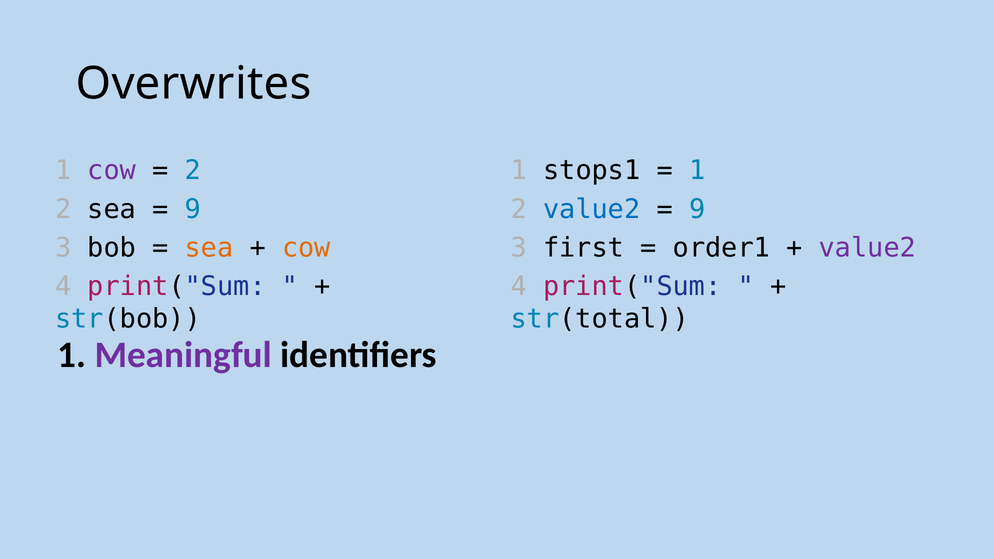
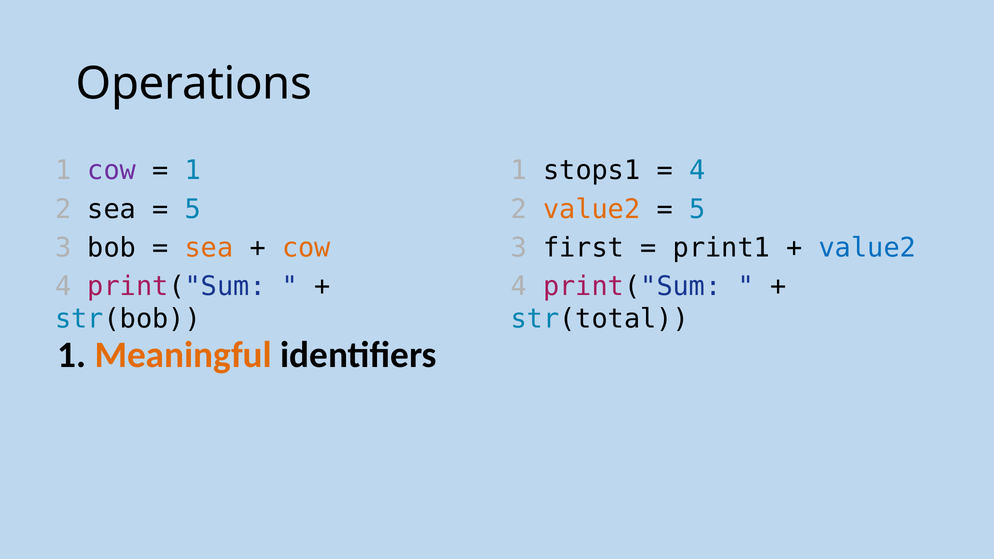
Overwrites: Overwrites -> Operations (194, 83)
2: 2 -> 1 (193, 171)
1: 1 -> 4 (697, 171)
9: 9 -> 5 (193, 209)
value2 colour: blue -> orange (592, 209)
9: 9 -> 5 (697, 209)
order1: order1 -> print1 (721, 248)
value2 colour: purple -> blue (867, 248)
Meaningful colour: purple -> orange (183, 355)
